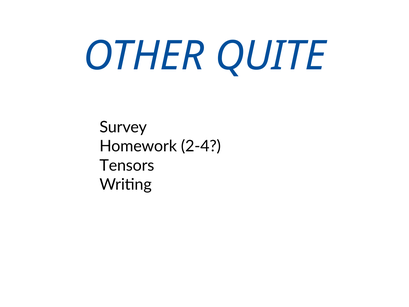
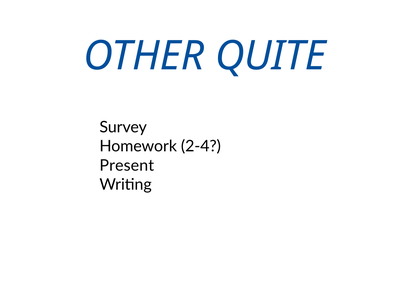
Tensors: Tensors -> Present (127, 165)
